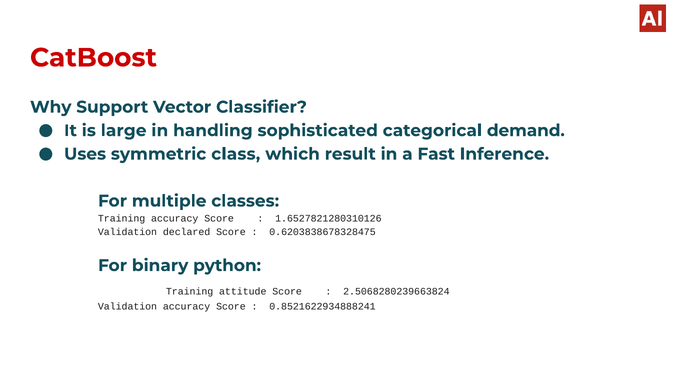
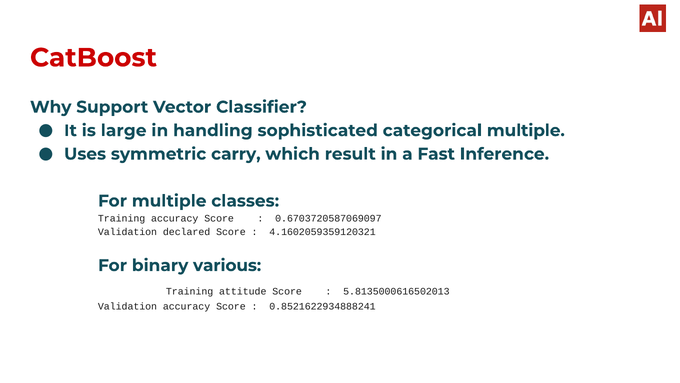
categorical demand: demand -> multiple (526, 130)
class: class -> carry (236, 154)
1.6527821280310126: 1.6527821280310126 -> 0.6703720587069097 (328, 218)
0.6203838678328475: 0.6203838678328475 -> 4.1602059359120321 (323, 232)
python: python -> various (227, 265)
2.5068280239663824: 2.5068280239663824 -> 5.8135000616502013 (396, 291)
